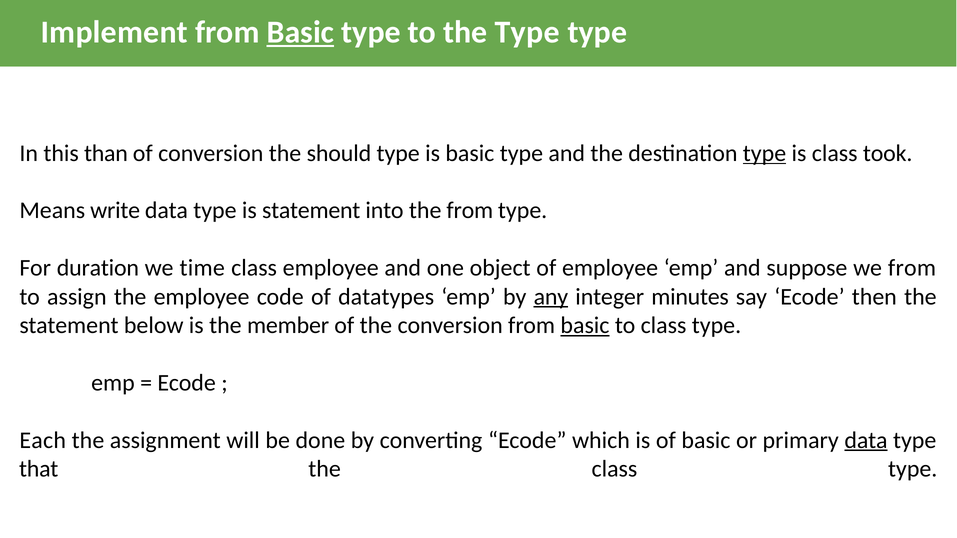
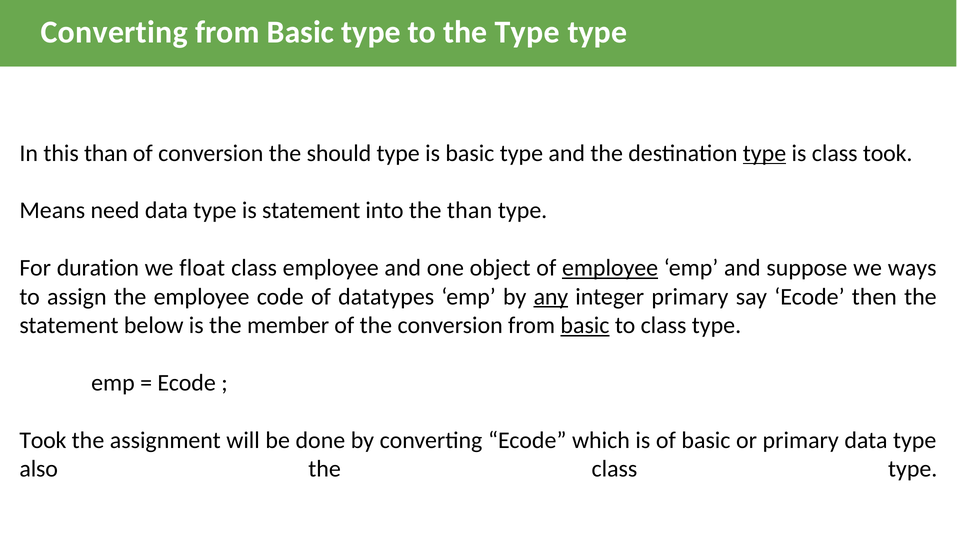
Implement: Implement -> Converting (114, 32)
Basic underline: present -> none (300, 32)
write: write -> need (115, 211)
the from: from -> than (470, 211)
time: time -> float (202, 268)
employee underline: none -> present (610, 268)
we from: from -> ways (912, 268)
integer minutes: minutes -> primary (690, 297)
Each: Each -> Took (43, 440)
data underline: present -> none (866, 440)
that: that -> also (39, 469)
